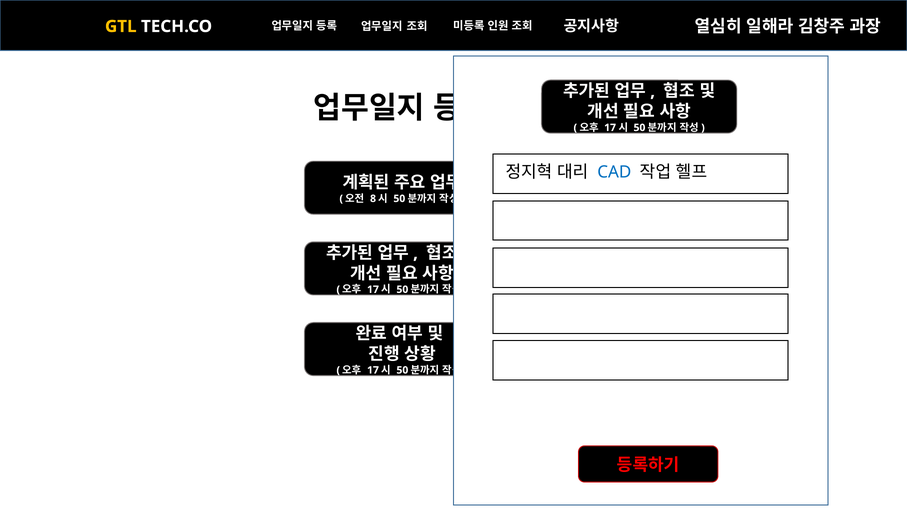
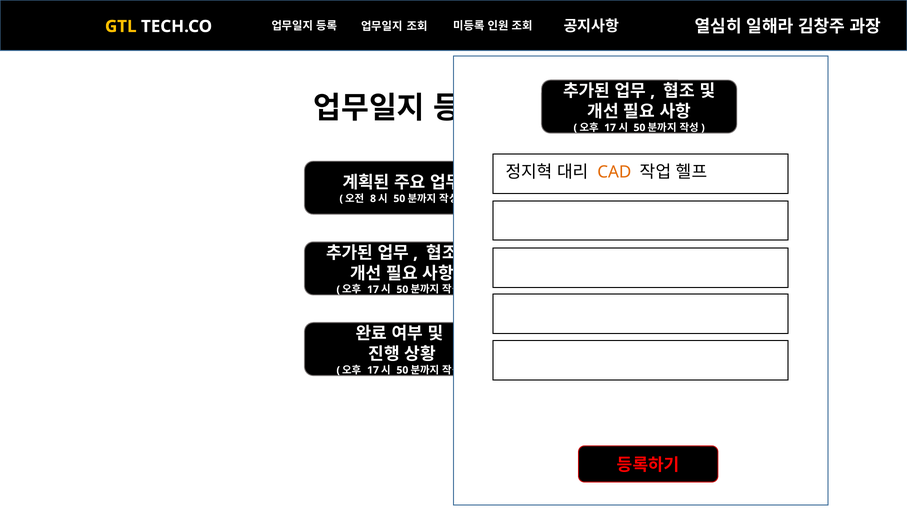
CAD colour: blue -> orange (614, 172)
